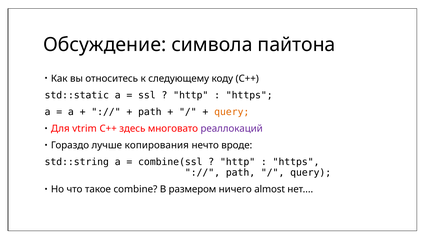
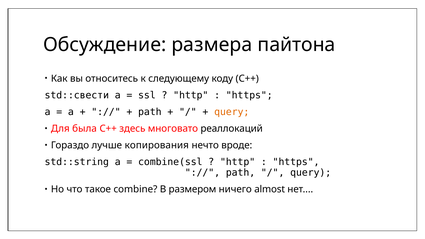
символа: символа -> размера (212, 45)
std::static: std::static -> std::свести (77, 95)
vtrim: vtrim -> была (85, 129)
реаллокаций colour: purple -> black (232, 129)
